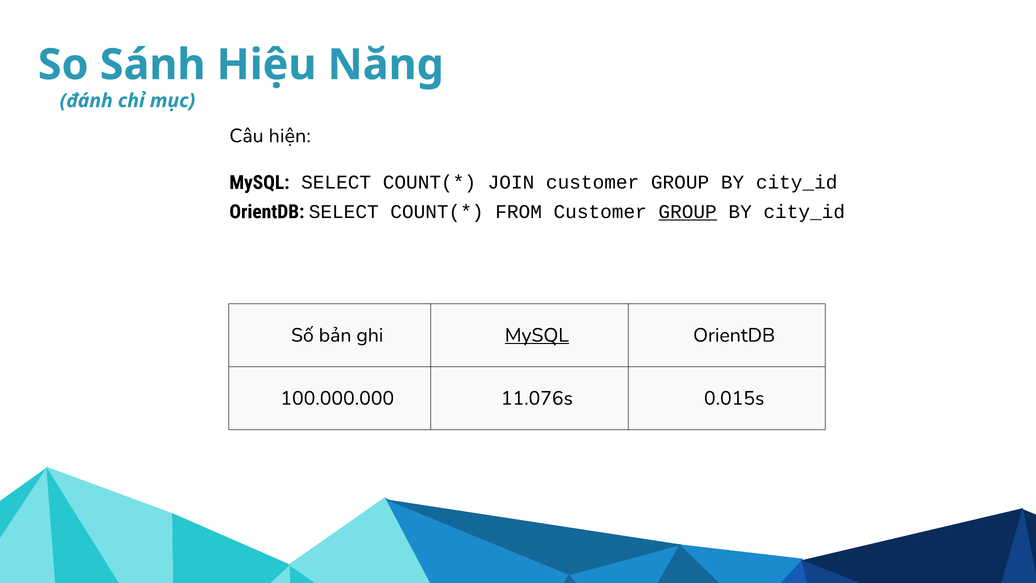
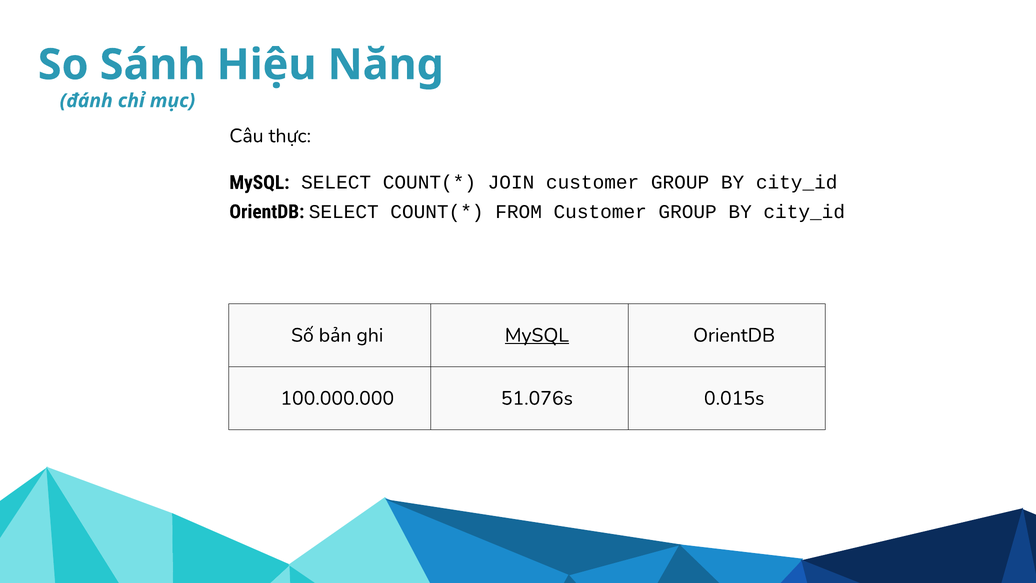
hiện: hiện -> thực (290, 136)
GROUP underline: present -> none (688, 212)
11.076s: 11.076s -> 51.076s (537, 398)
